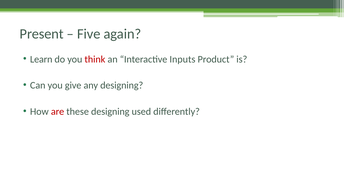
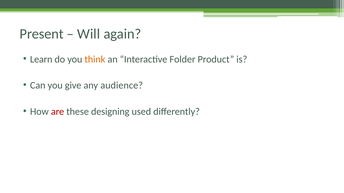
Five: Five -> Will (89, 34)
think colour: red -> orange (95, 59)
Inputs: Inputs -> Folder (182, 59)
any designing: designing -> audience (122, 86)
